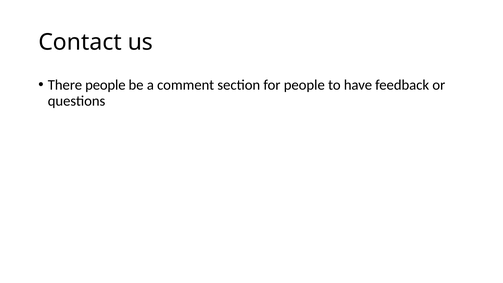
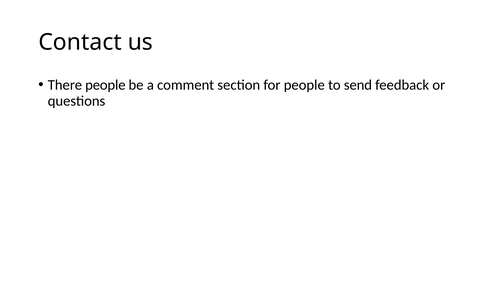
have: have -> send (358, 85)
